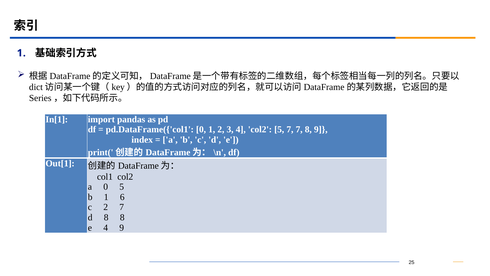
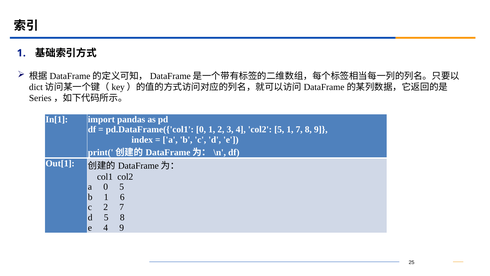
5 7: 7 -> 1 (290, 129)
d 8: 8 -> 5 (106, 217)
